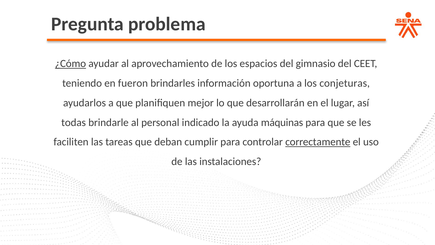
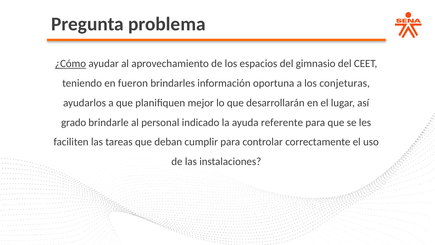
todas: todas -> grado (74, 122)
máquinas: máquinas -> referente (282, 122)
correctamente underline: present -> none (318, 142)
